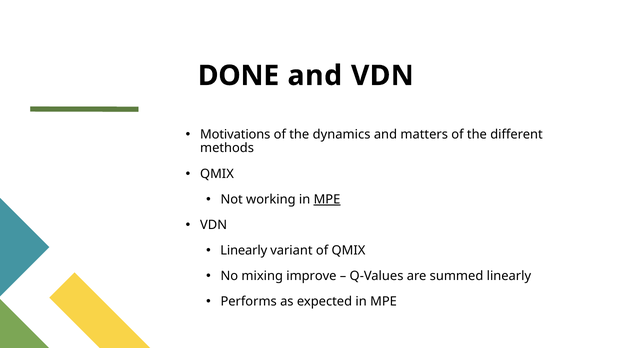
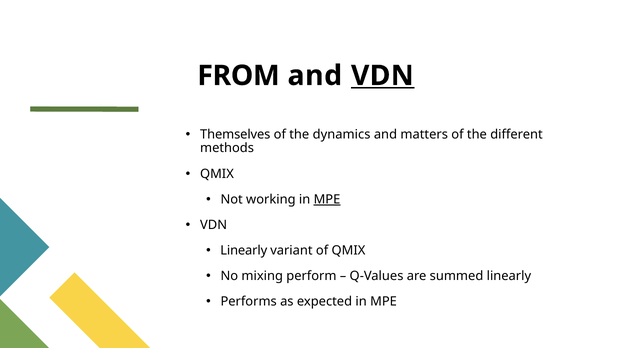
DONE: DONE -> FROM (239, 76)
VDN underline: none -> present (382, 76)
Motivations: Motivations -> Themselves (235, 134)
improve: improve -> perform (311, 276)
